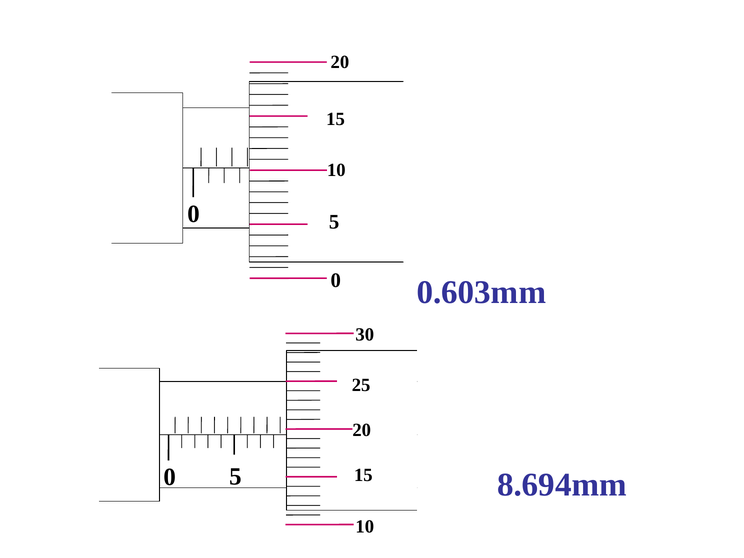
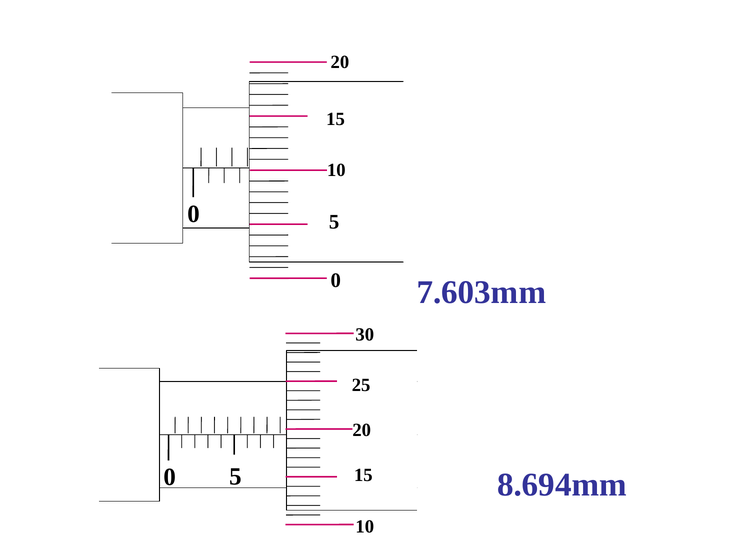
0.603mm: 0.603mm -> 7.603mm (481, 292)
